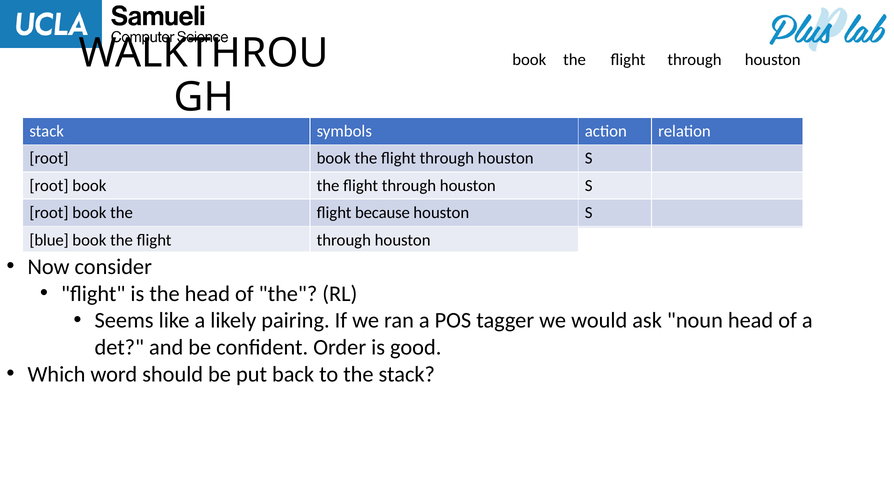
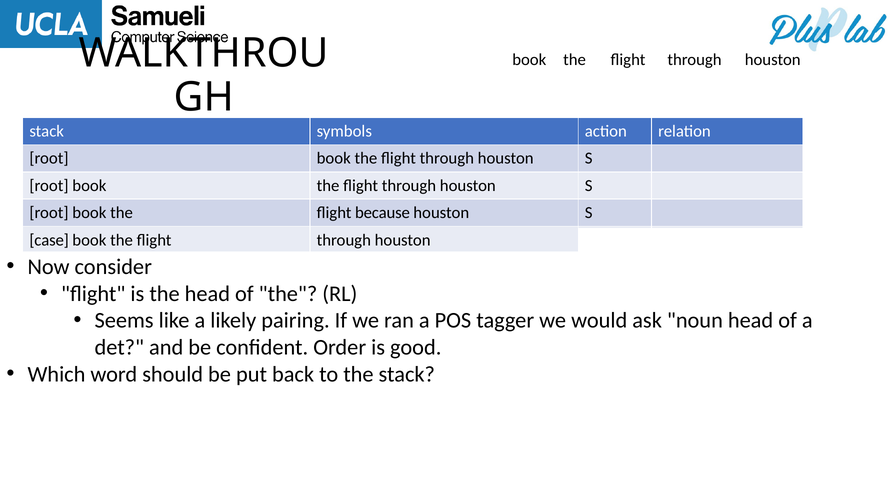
blue: blue -> case (49, 240)
